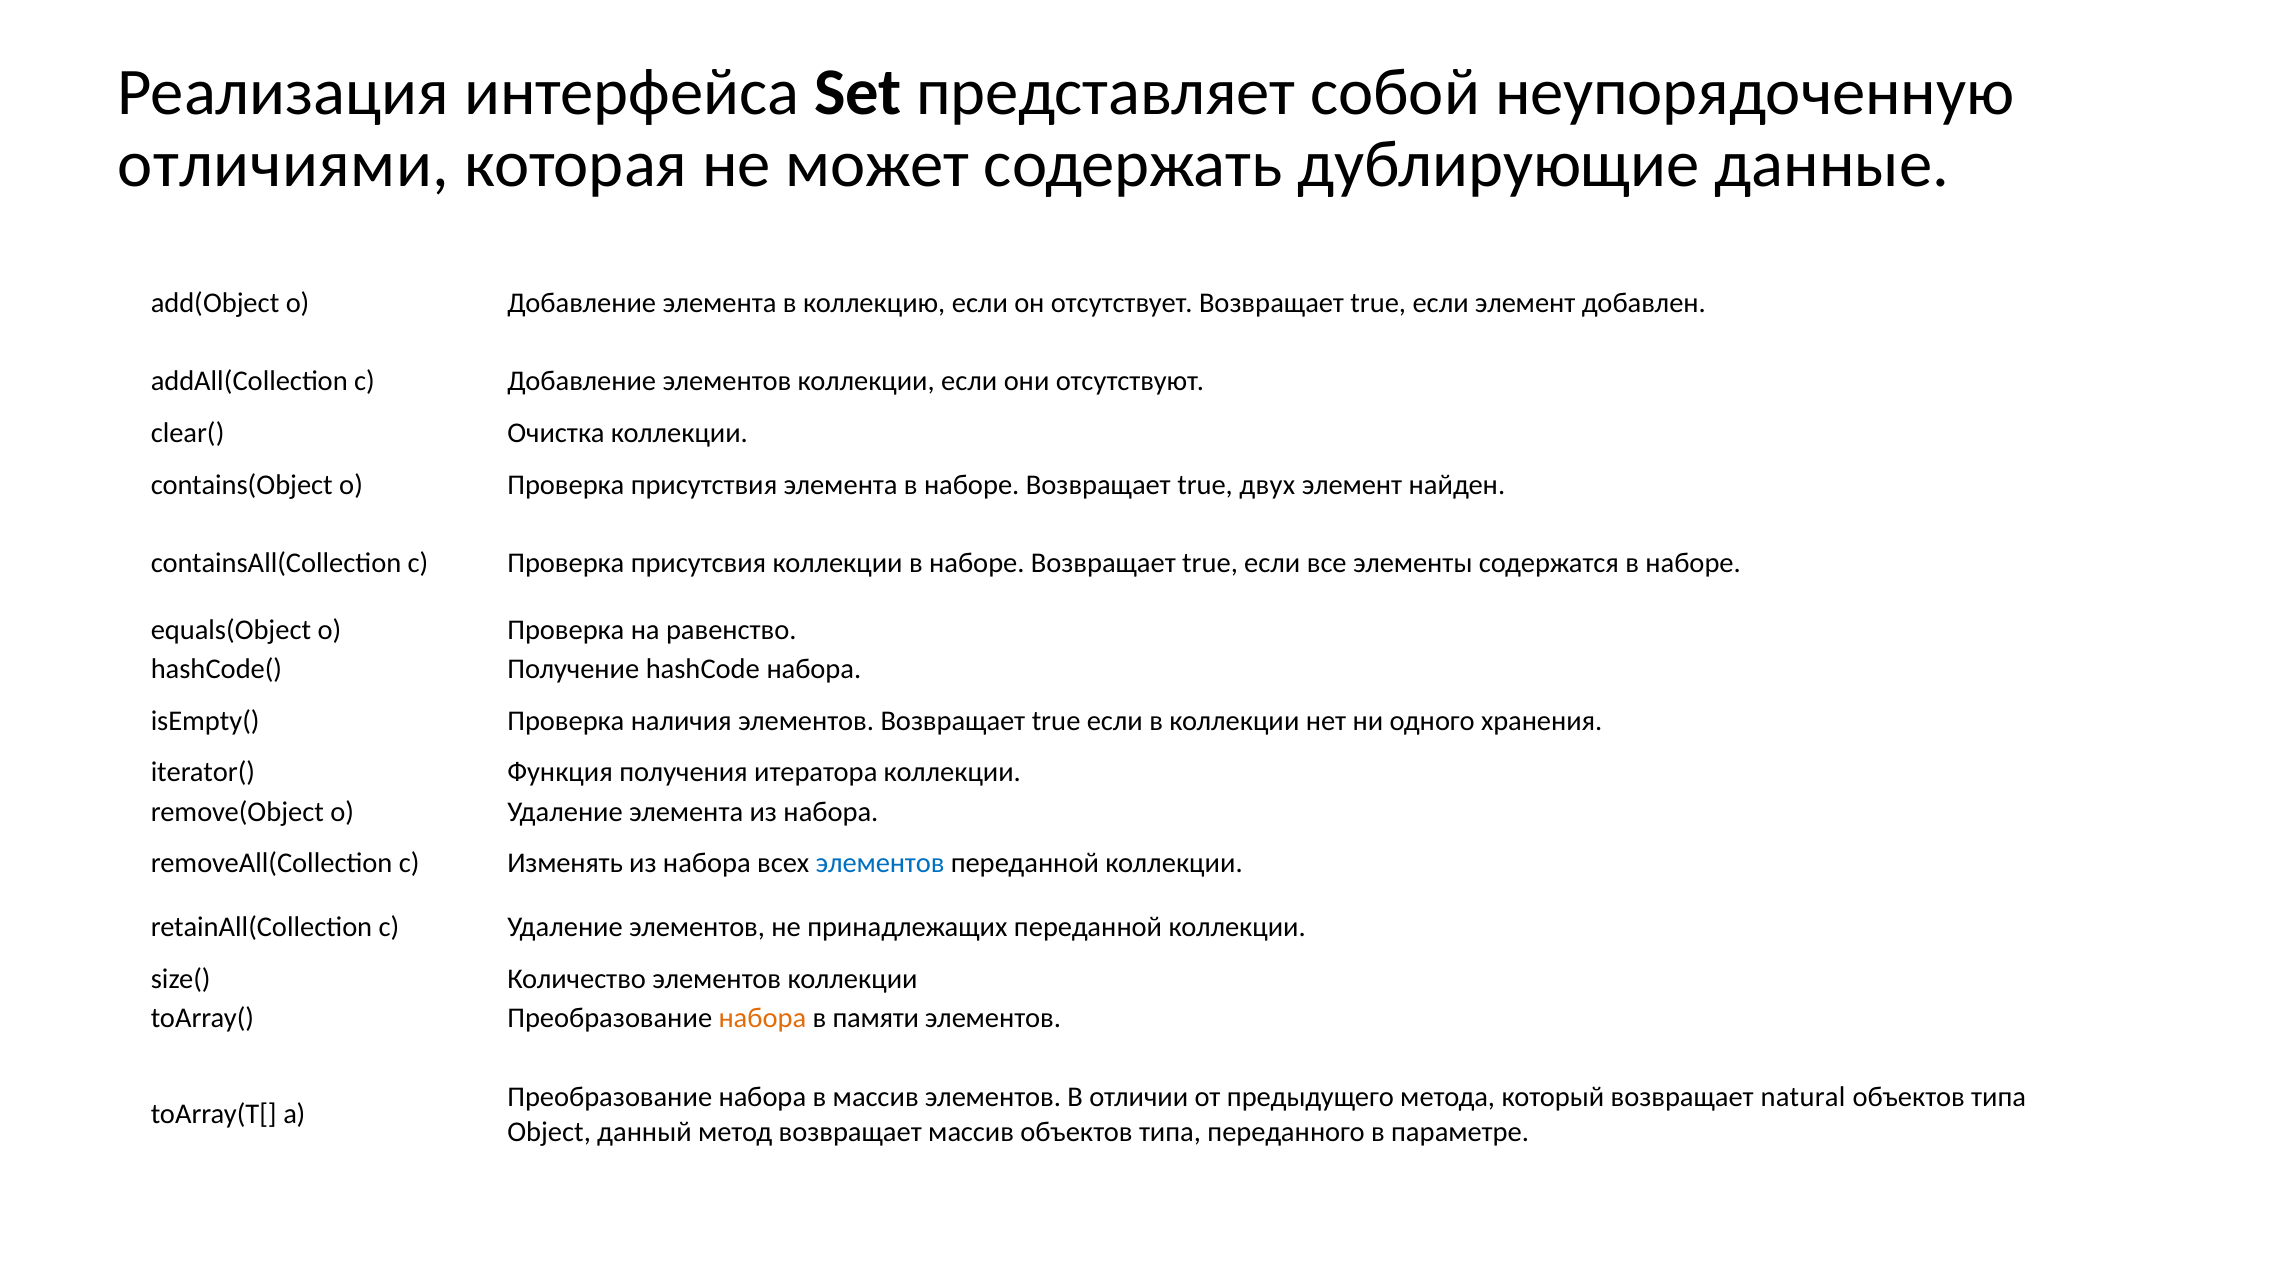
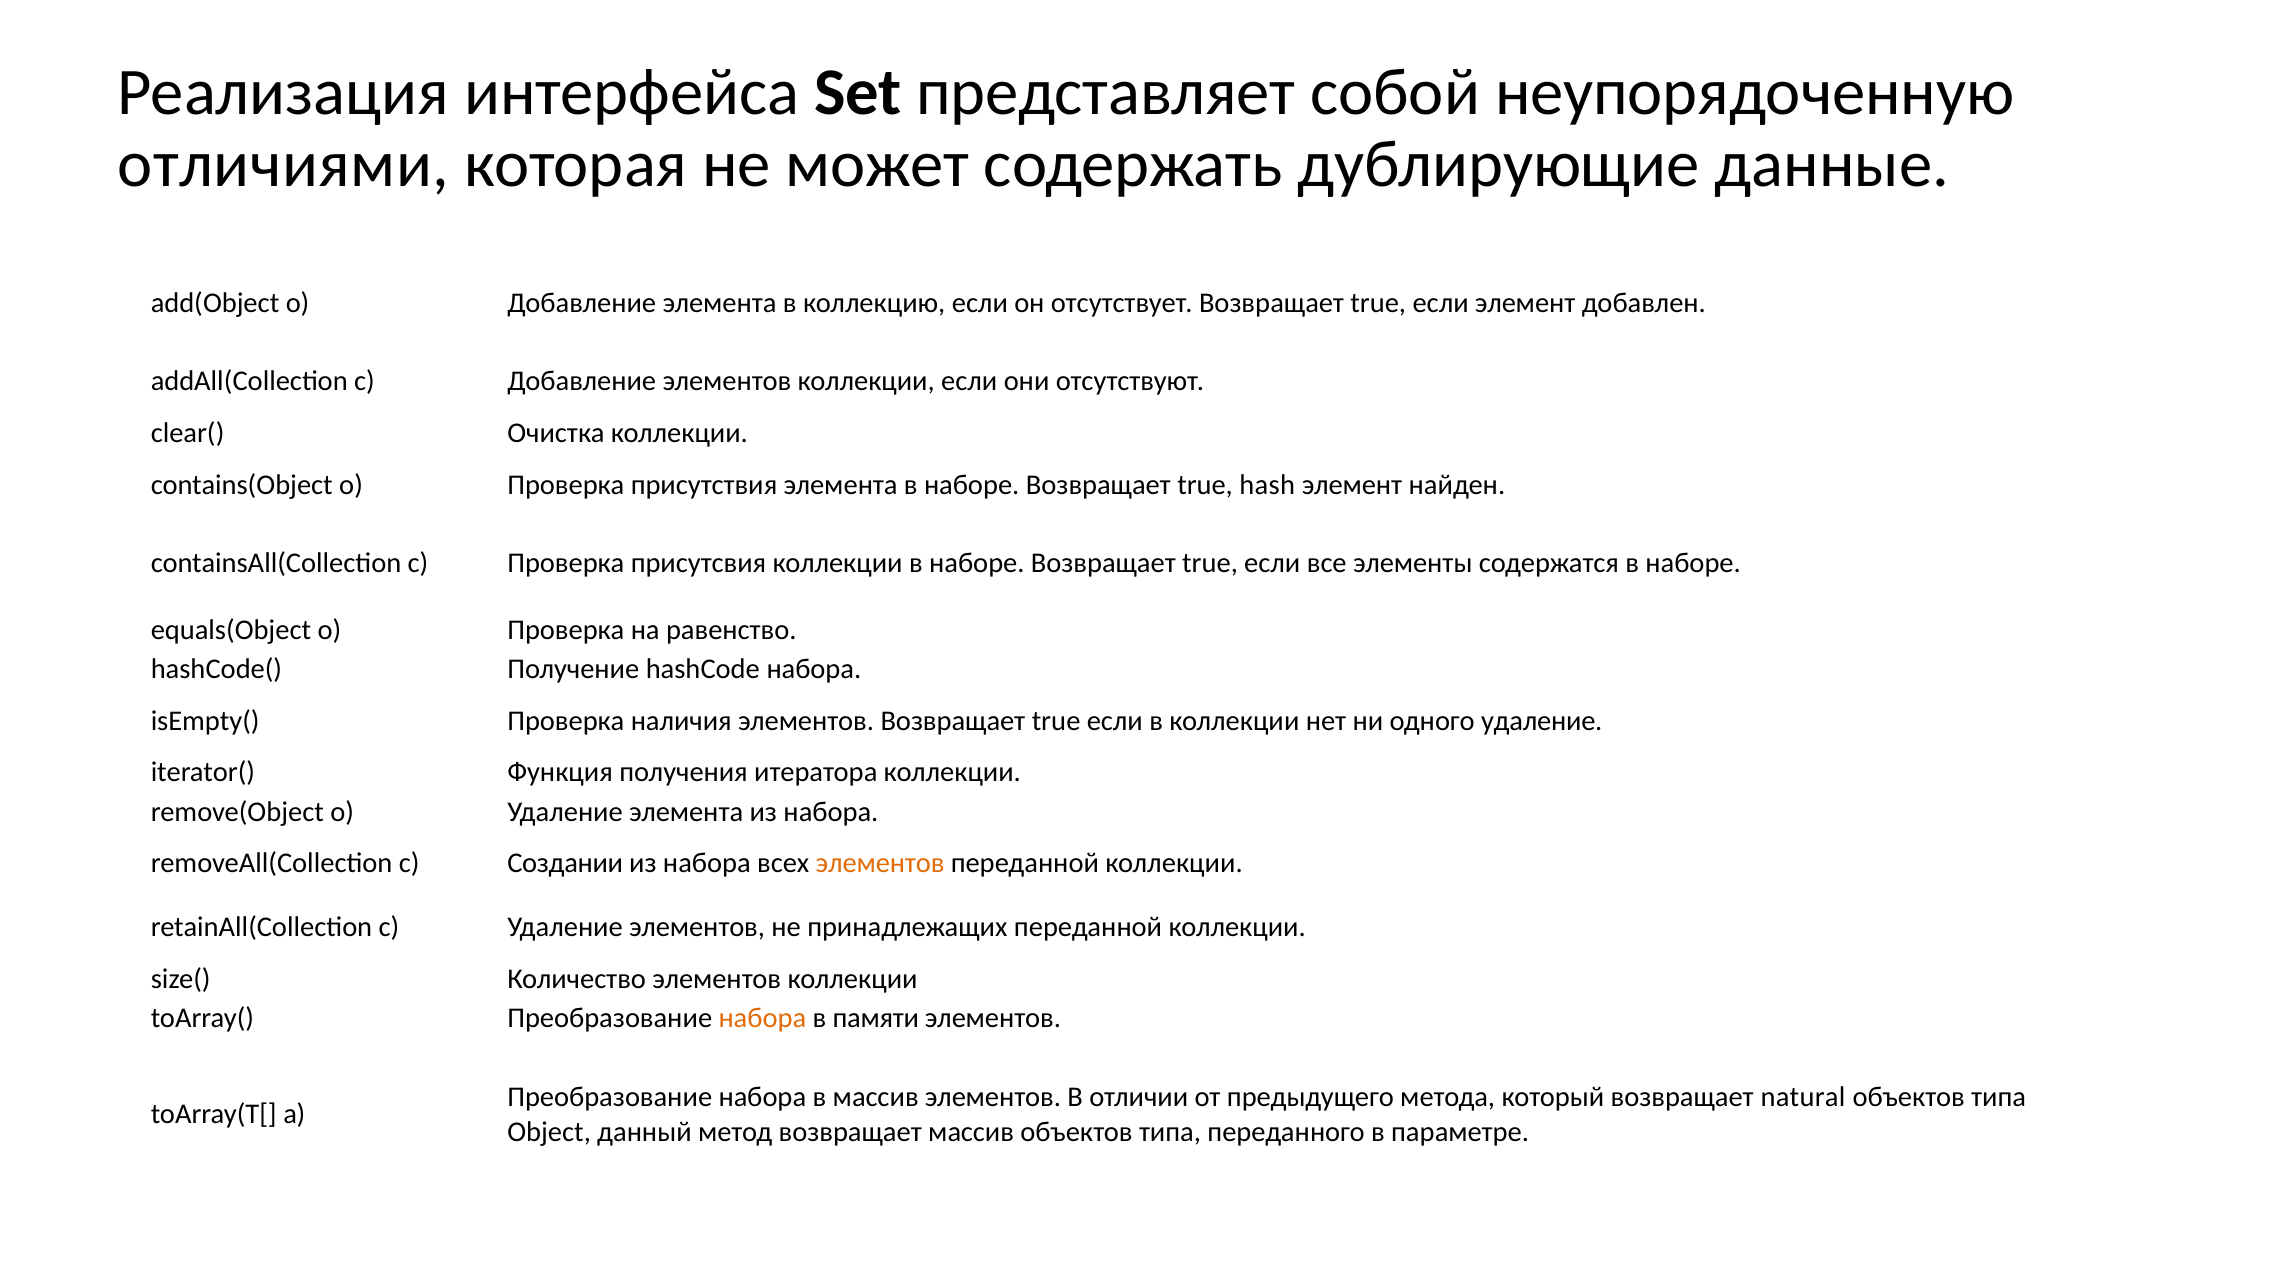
двух: двух -> hash (1267, 485)
одного хранения: хранения -> удаление (1542, 721)
Изменять: Изменять -> Создании (565, 864)
элементов colour: blue -> orange (880, 864)
